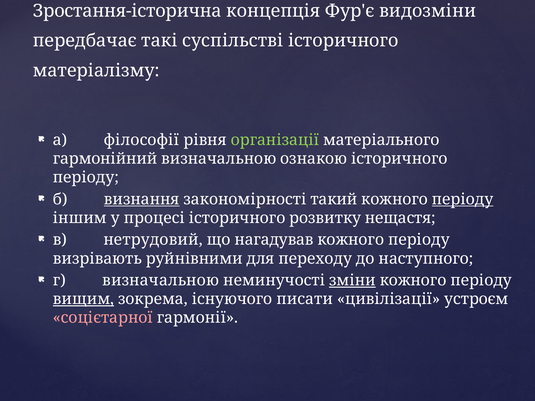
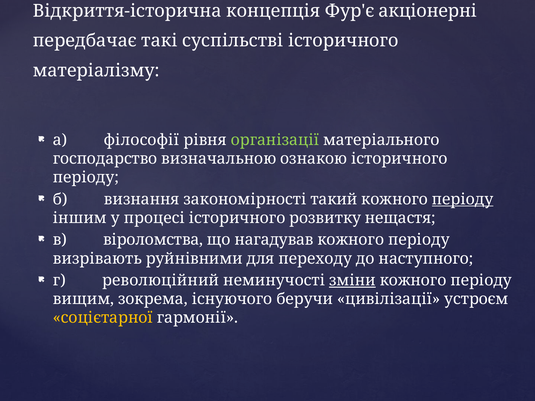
Зростання-історична: Зростання-історична -> Відкриття-історична (127, 11)
видозміни: видозміни -> акціонерні (428, 11)
гармонійний: гармонійний -> господарство (105, 159)
визнання underline: present -> none (142, 199)
нетрудовий: нетрудовий -> віроломства (153, 240)
г визначальною: визначальною -> революційний (161, 281)
вищим underline: present -> none (84, 299)
писати: писати -> беручи (305, 299)
соцієтарної colour: pink -> yellow (103, 318)
